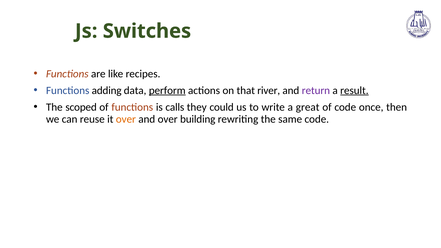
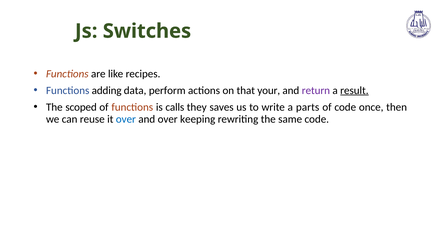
perform underline: present -> none (167, 90)
river: river -> your (269, 90)
could: could -> saves (222, 107)
great: great -> parts (308, 107)
over colour: orange -> blue (126, 119)
building: building -> keeping (198, 119)
